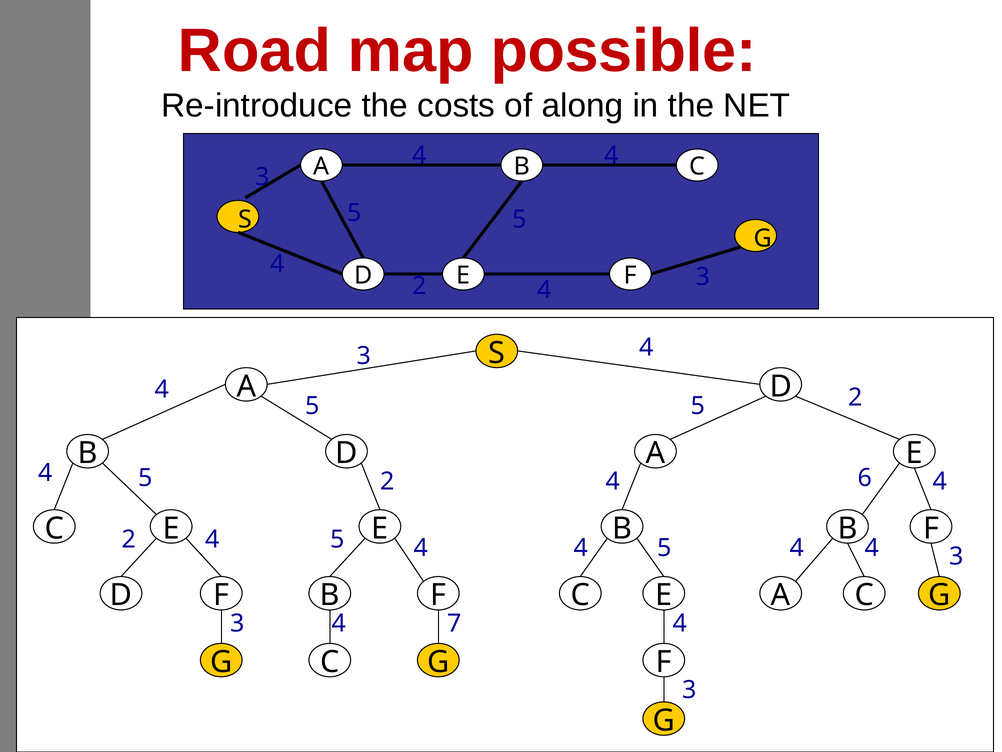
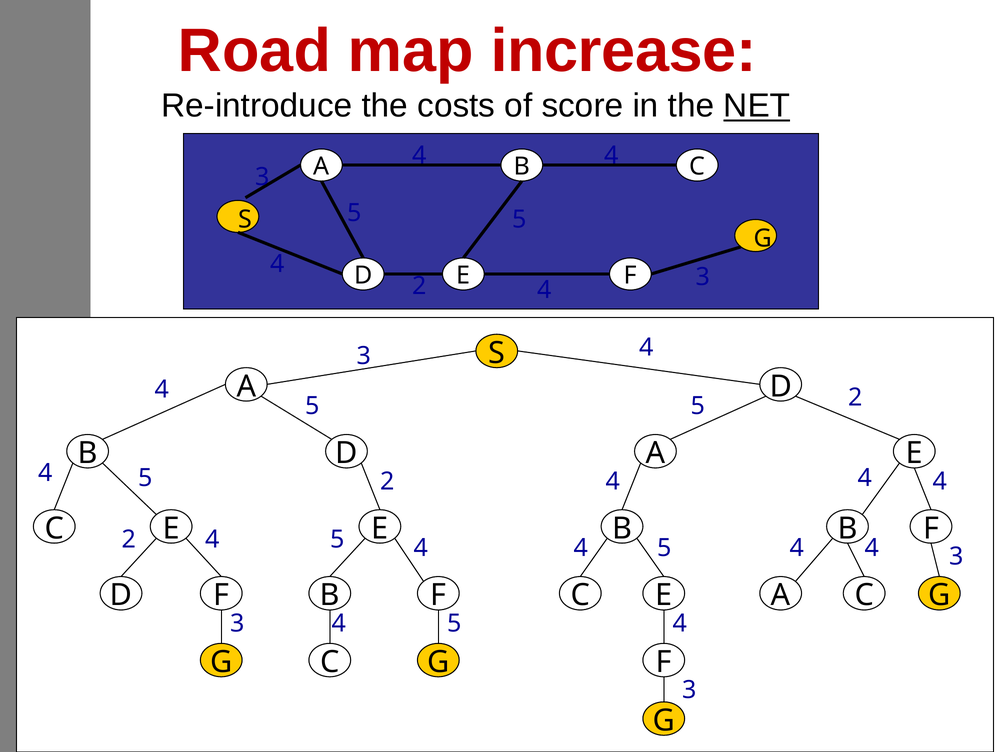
possible: possible -> increase (624, 51)
along: along -> score (582, 106)
NET underline: none -> present (757, 106)
6: 6 -> 4 (865, 478)
3 7: 7 -> 5 (454, 623)
